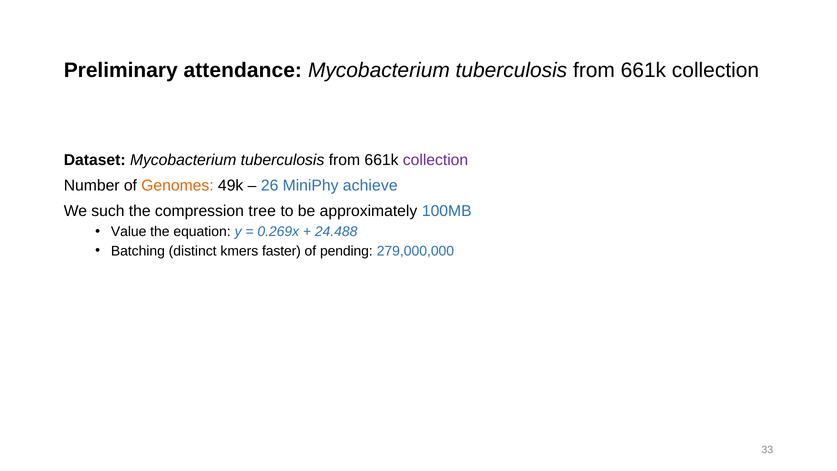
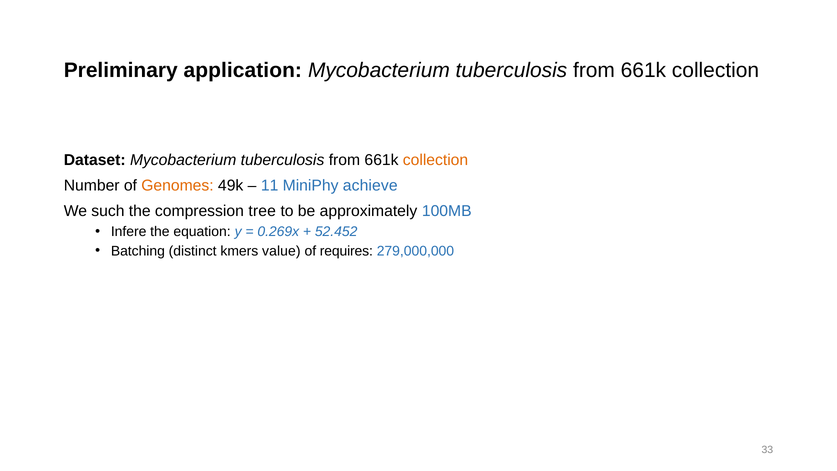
attendance: attendance -> application (243, 70)
collection colour: purple -> orange (436, 160)
26: 26 -> 11 (270, 185)
Value: Value -> Infere (129, 231)
24.488: 24.488 -> 52.452 (336, 231)
faster: faster -> value (281, 251)
pending: pending -> requires (346, 251)
